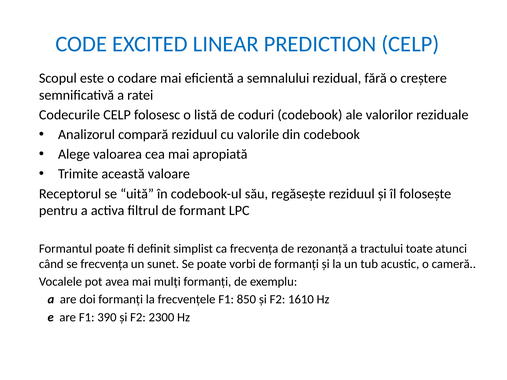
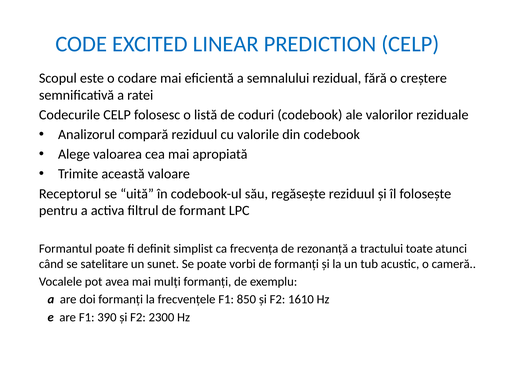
se frecvența: frecvența -> satelitare (104, 264)
